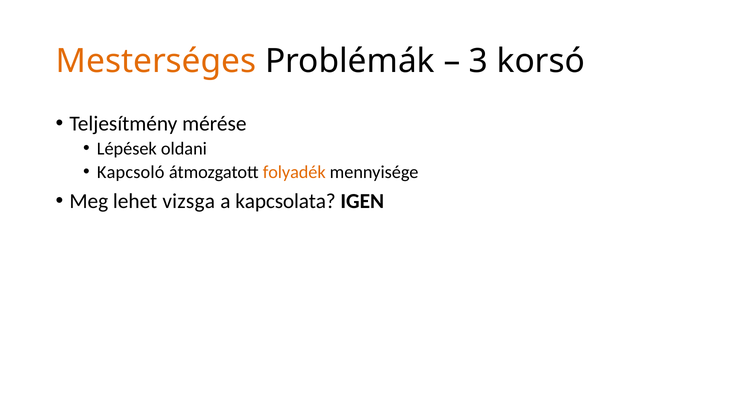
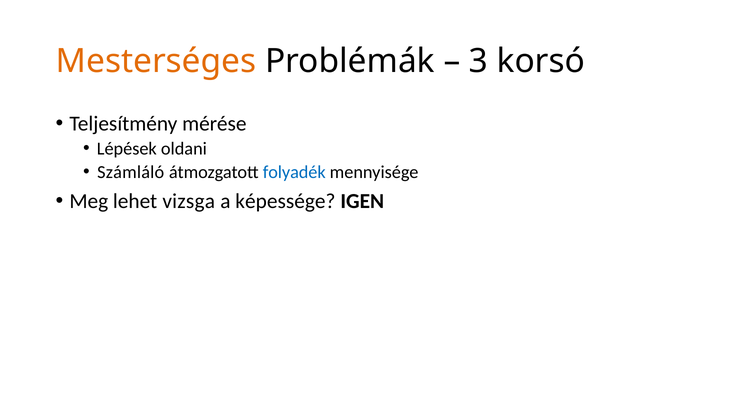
Kapcsoló: Kapcsoló -> Számláló (131, 172)
folyadék colour: orange -> blue (294, 172)
kapcsolata: kapcsolata -> képessége (285, 201)
